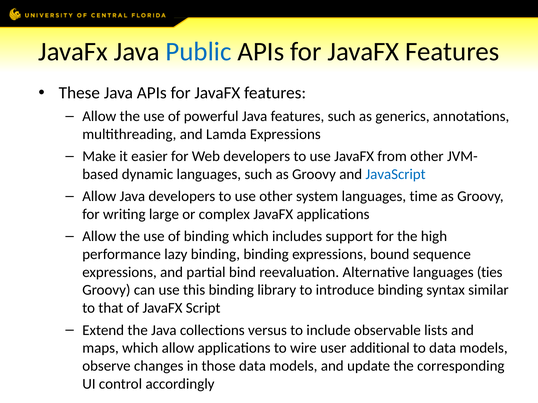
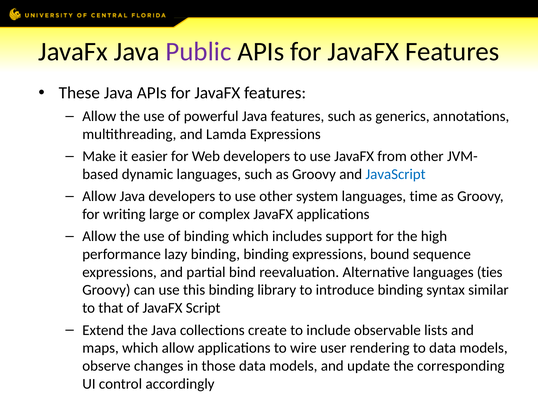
Public colour: blue -> purple (199, 52)
versus: versus -> create (267, 330)
additional: additional -> rendering (380, 348)
